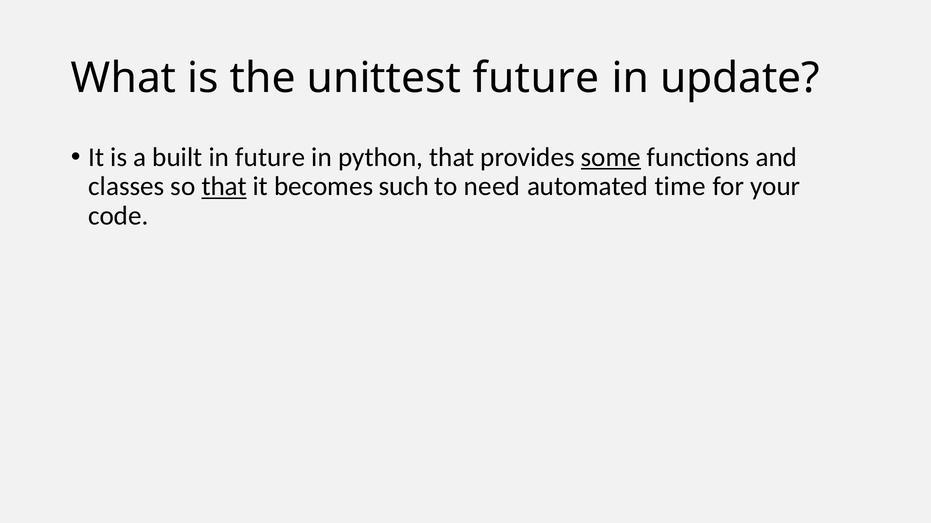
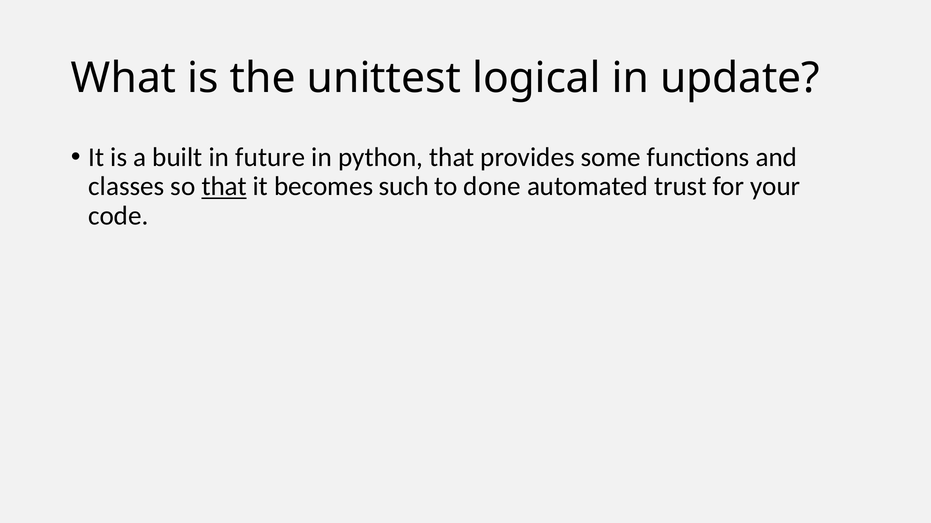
unittest future: future -> logical (537, 78)
some underline: present -> none (611, 157)
need: need -> done (492, 187)
time: time -> trust (680, 187)
